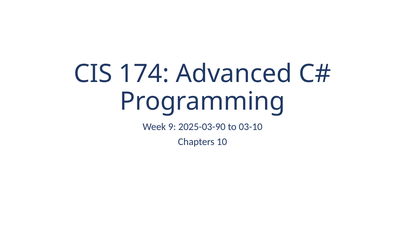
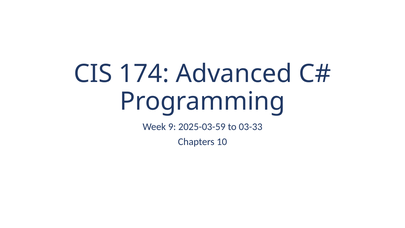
2025-03-90: 2025-03-90 -> 2025-03-59 (202, 127)
03-10: 03-10 -> 03-33 (251, 127)
